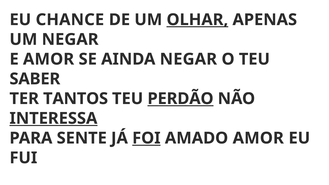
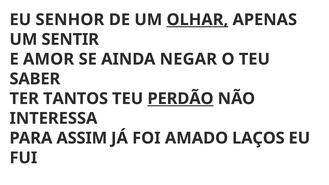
CHANCE: CHANCE -> SENHOR (70, 20)
UM NEGAR: NEGAR -> SENTIR (70, 39)
INTERESSA underline: present -> none (53, 118)
SENTE: SENTE -> ASSIM (82, 138)
FOI underline: present -> none (146, 138)
AMADO AMOR: AMOR -> LAÇOS (258, 138)
